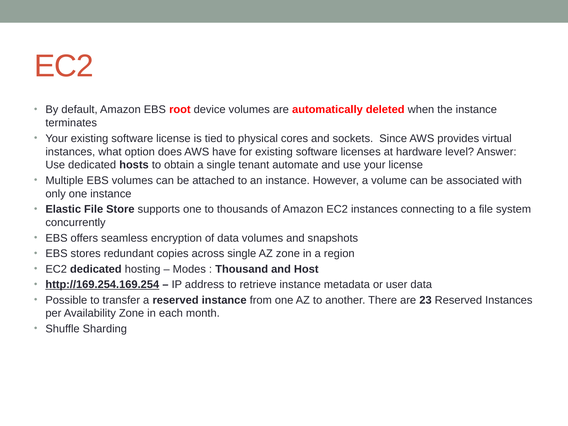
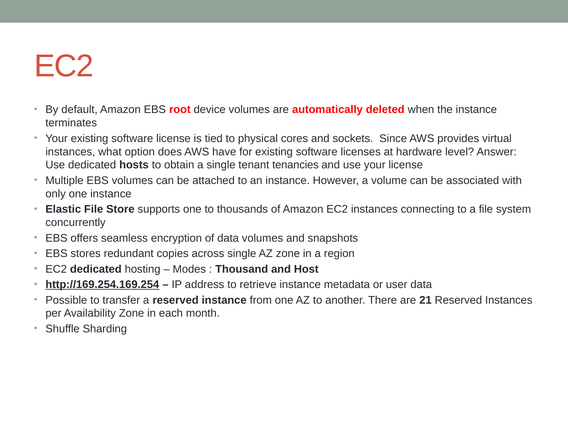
automate: automate -> tenancies (295, 165)
23: 23 -> 21 (426, 300)
